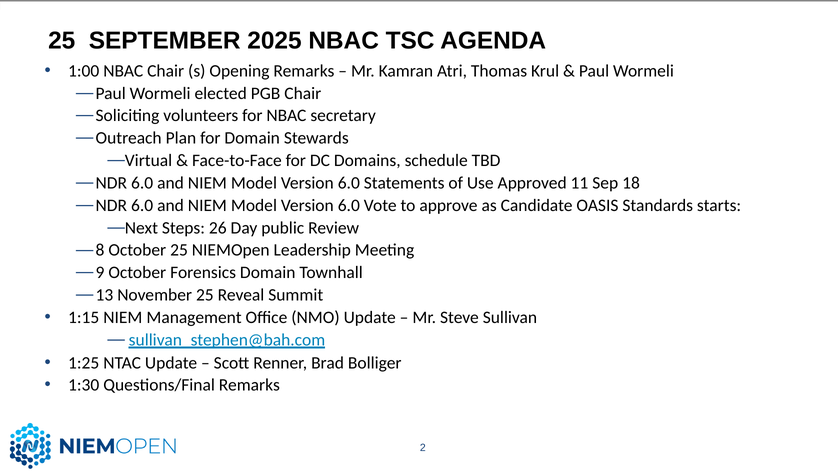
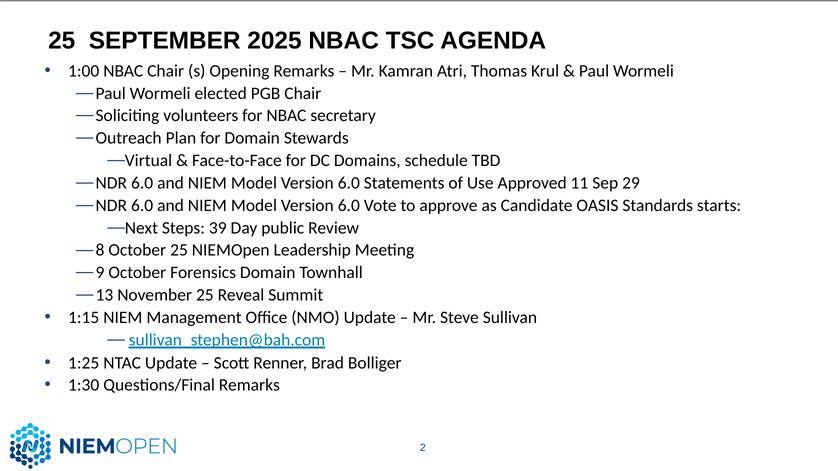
18: 18 -> 29 (631, 183)
26: 26 -> 39 (218, 228)
